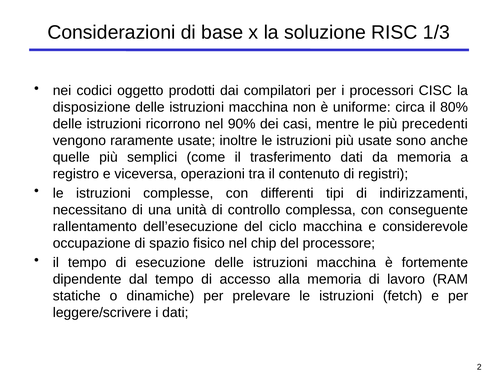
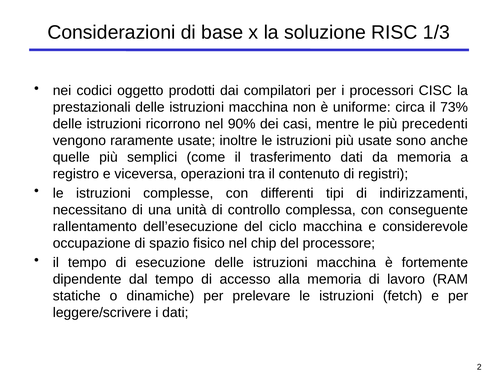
disposizione: disposizione -> prestazionali (92, 107)
80%: 80% -> 73% (454, 107)
